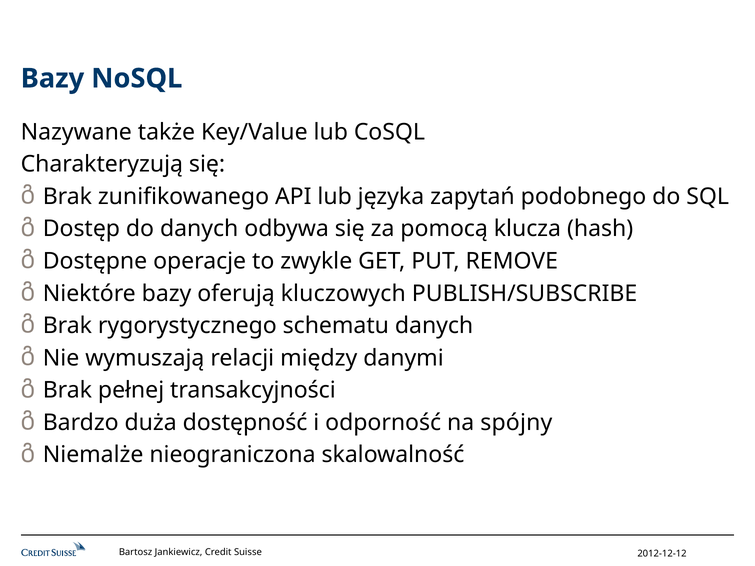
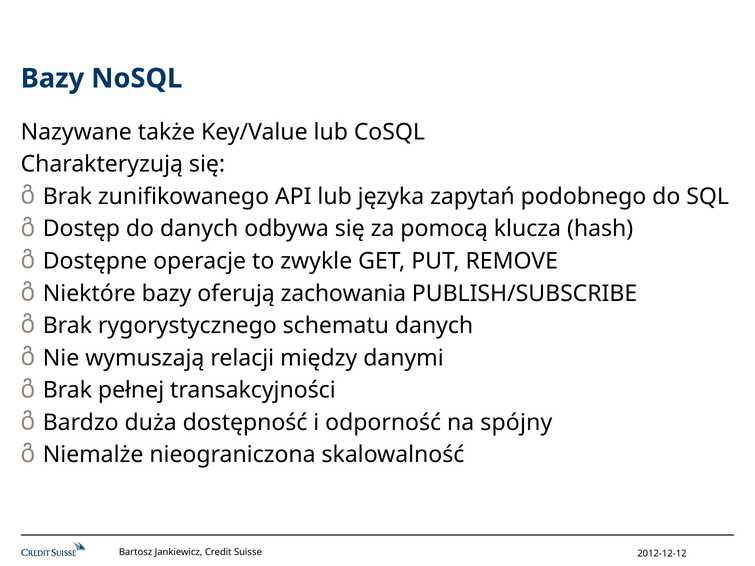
kluczowych: kluczowych -> zachowania (343, 294)
